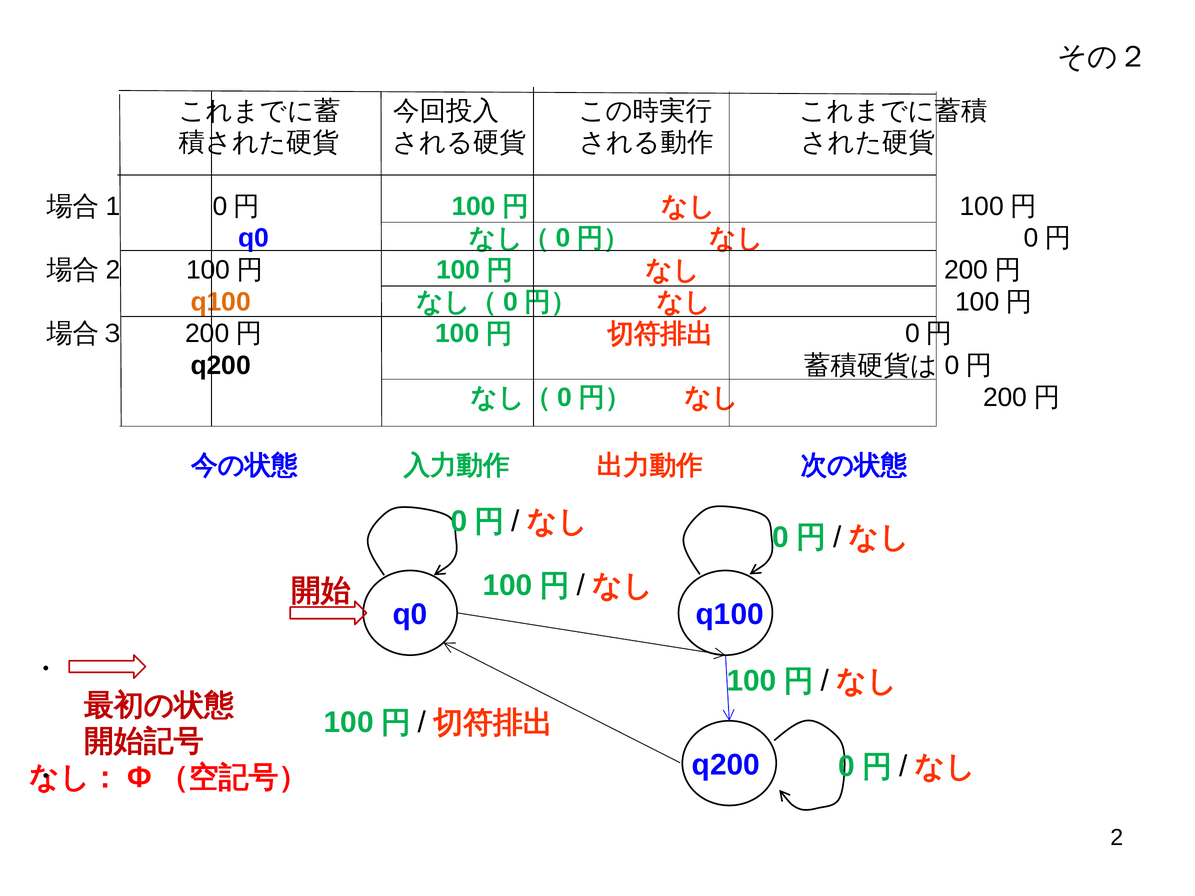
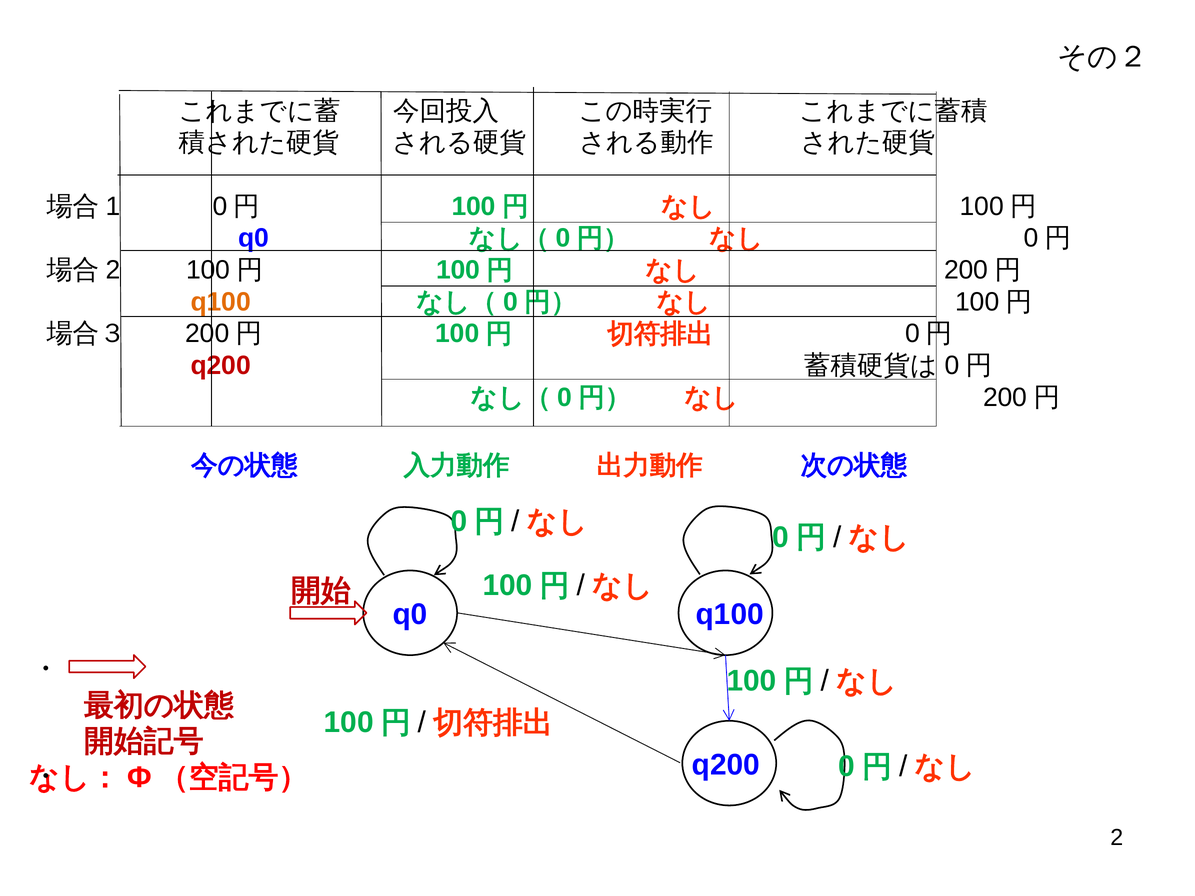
q200 colour: black -> red (221, 366)
